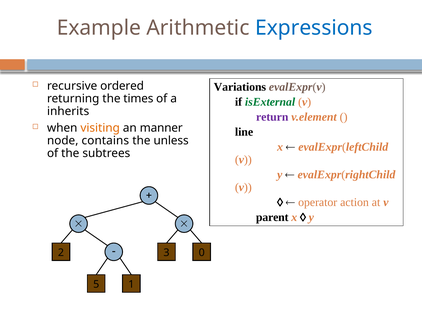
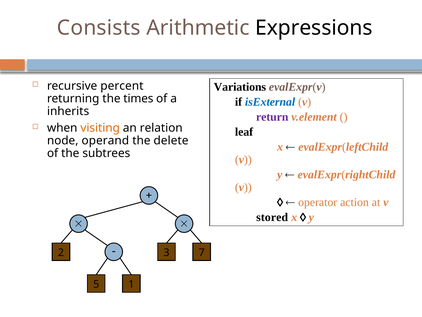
Example: Example -> Consists (99, 28)
Expressions colour: blue -> black (314, 28)
ordered: ordered -> percent (122, 86)
isExternal colour: green -> blue (270, 102)
manner: manner -> relation (161, 128)
line: line -> leaf (244, 132)
contains: contains -> operand (105, 140)
unless: unless -> delete (171, 140)
parent: parent -> stored (272, 217)
0: 0 -> 7 (202, 252)
